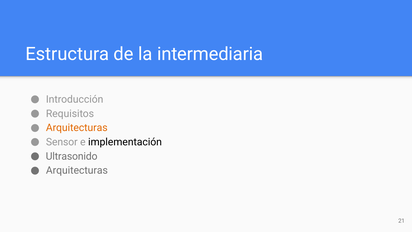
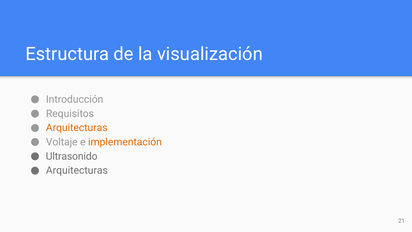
intermediaria: intermediaria -> visualización (210, 54)
Sensor: Sensor -> Voltaje (62, 142)
implementación colour: black -> orange (125, 142)
